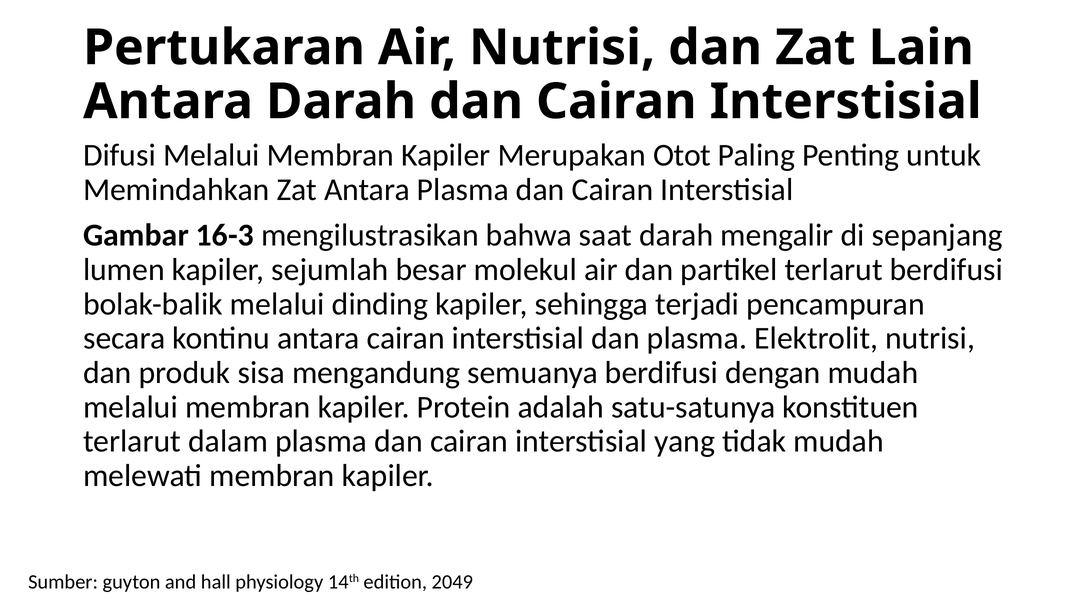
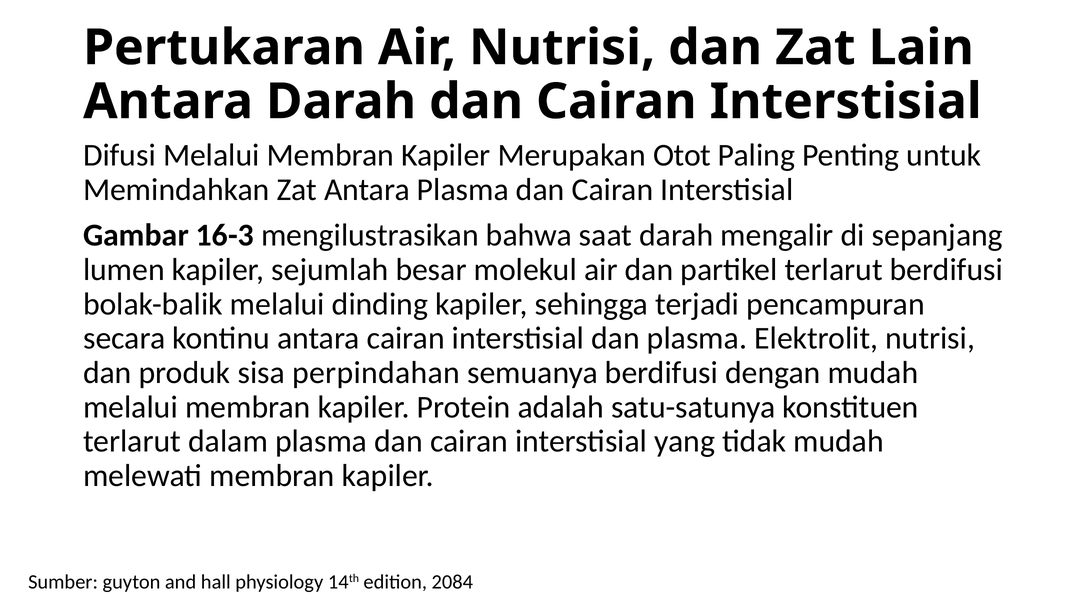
mengandung: mengandung -> perpindahan (376, 373)
2049: 2049 -> 2084 (452, 582)
